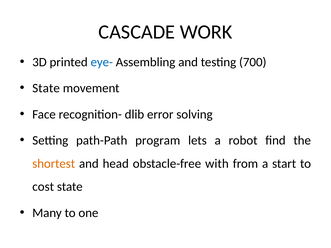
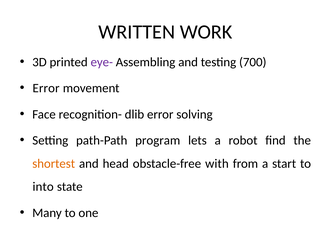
CASCADE: CASCADE -> WRITTEN (137, 32)
eye- colour: blue -> purple (102, 62)
State: State -> Error (46, 88)
cost: cost -> into (43, 187)
